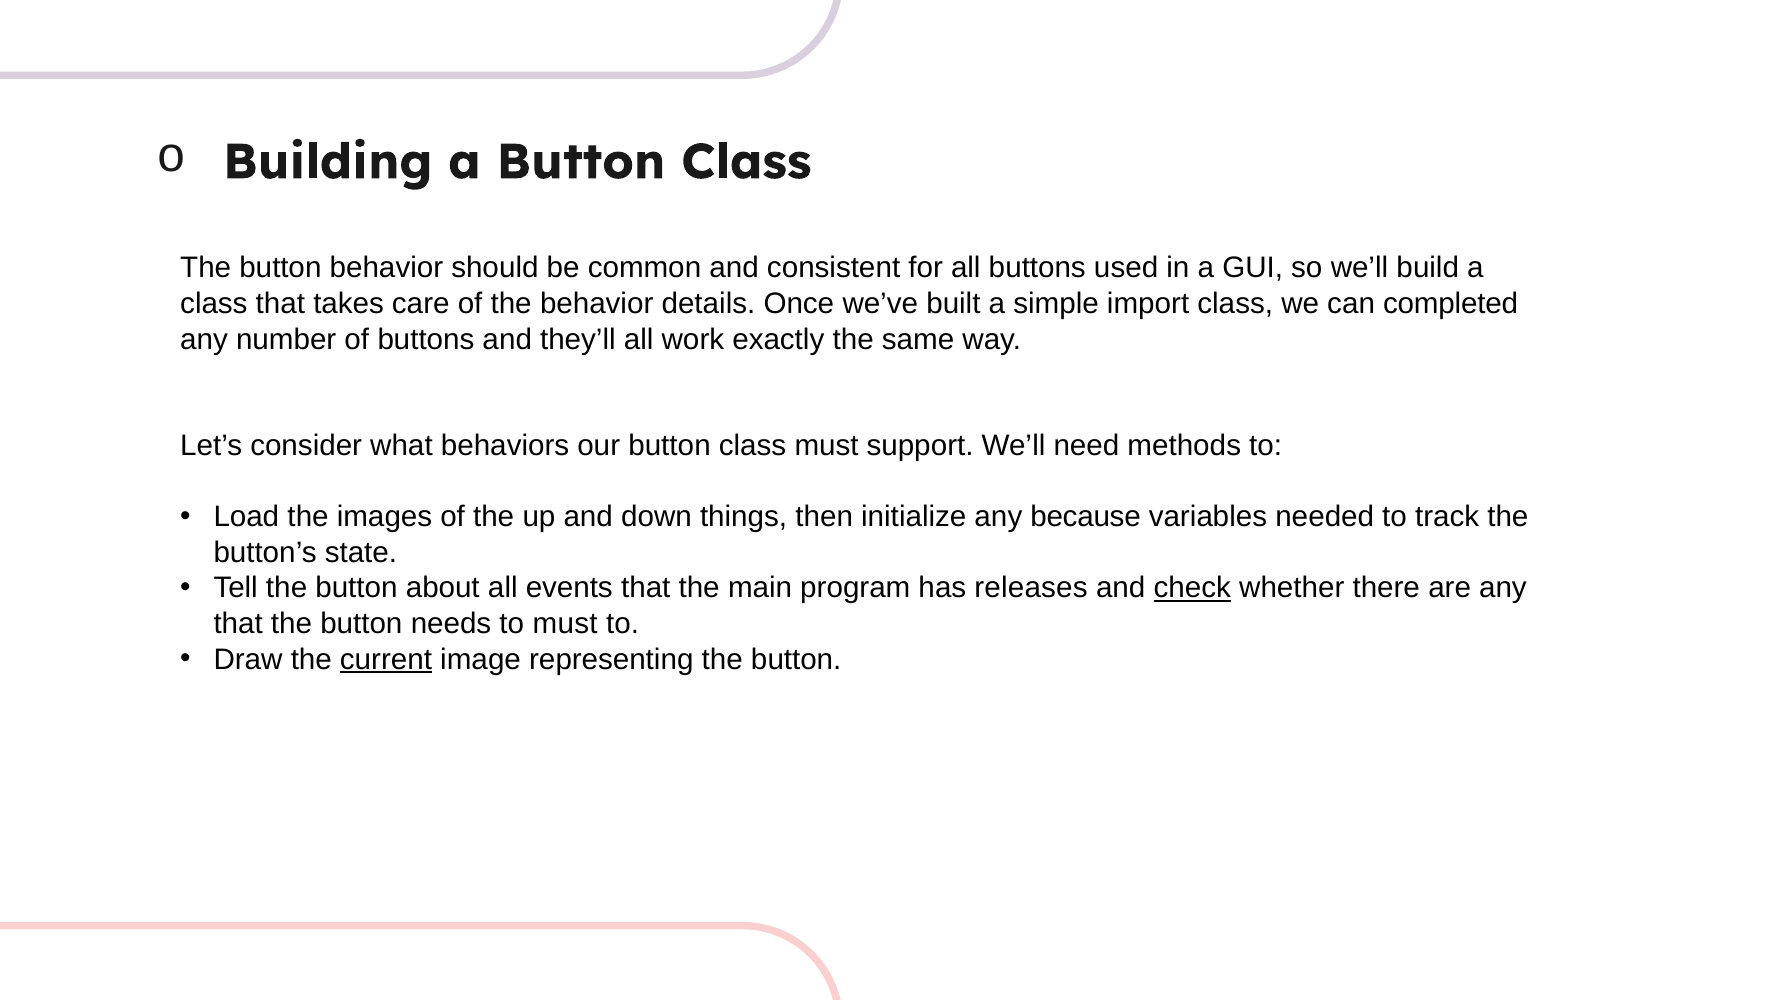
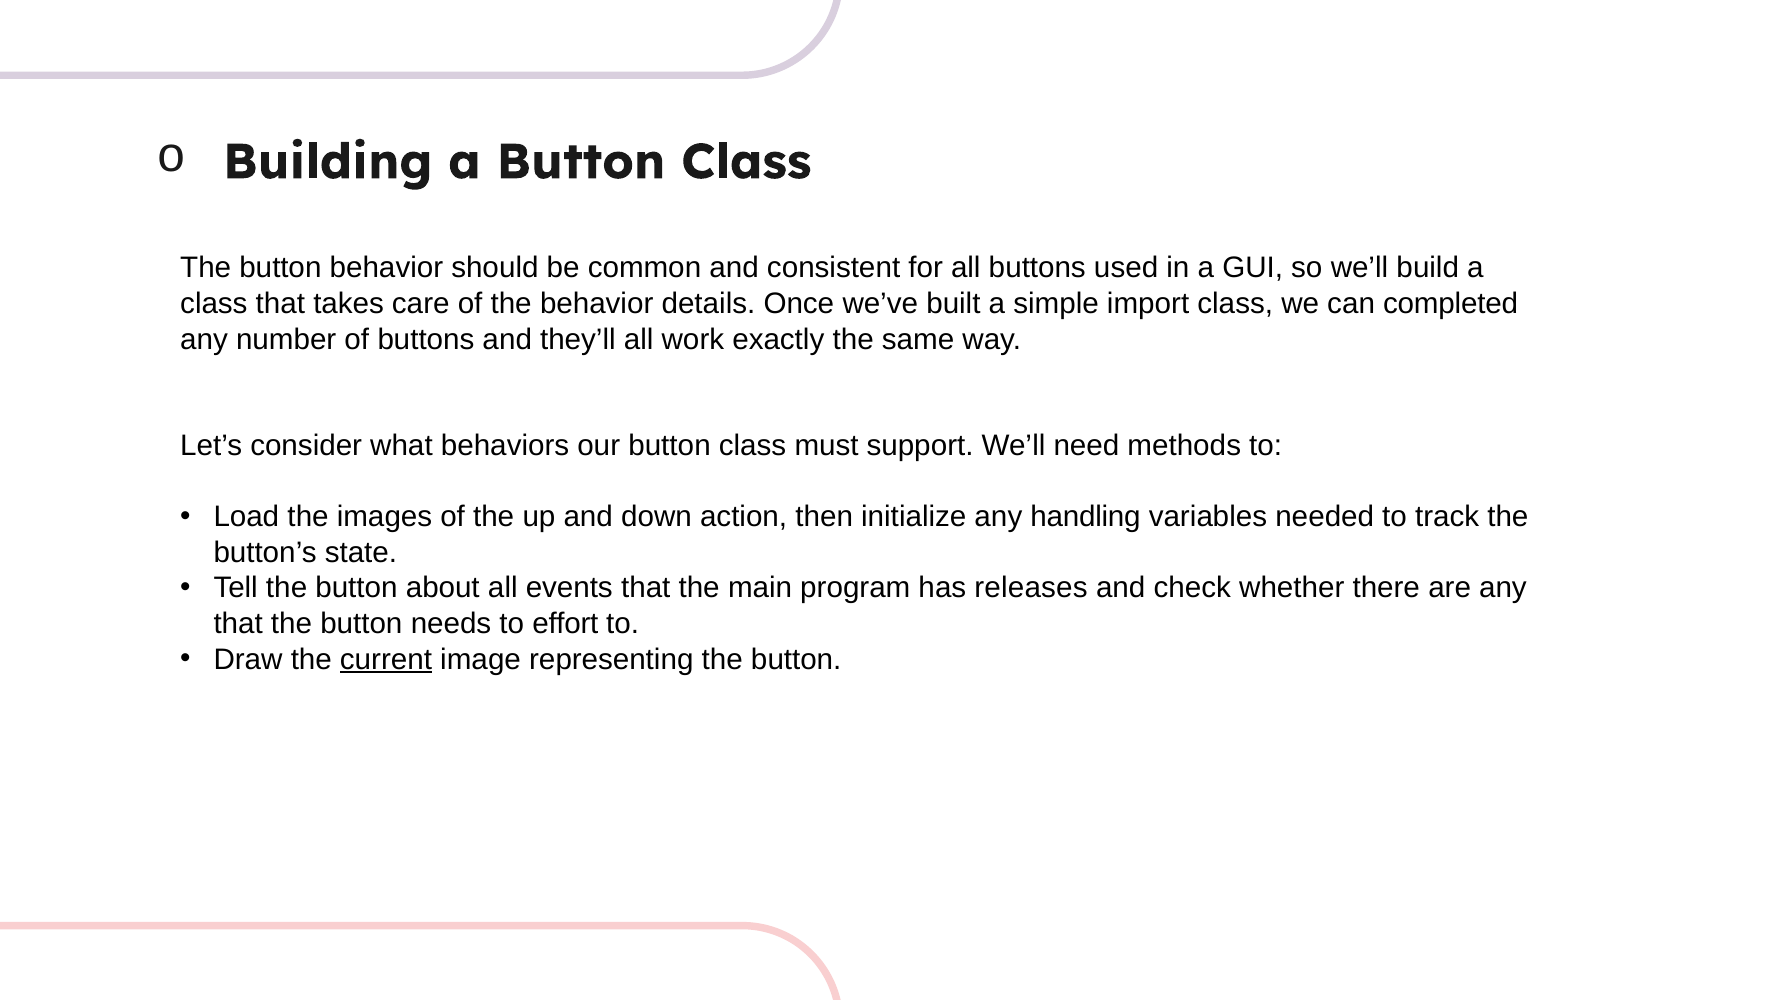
things: things -> action (744, 517)
because: because -> handling (1086, 517)
check underline: present -> none (1192, 588)
to must: must -> effort (565, 624)
